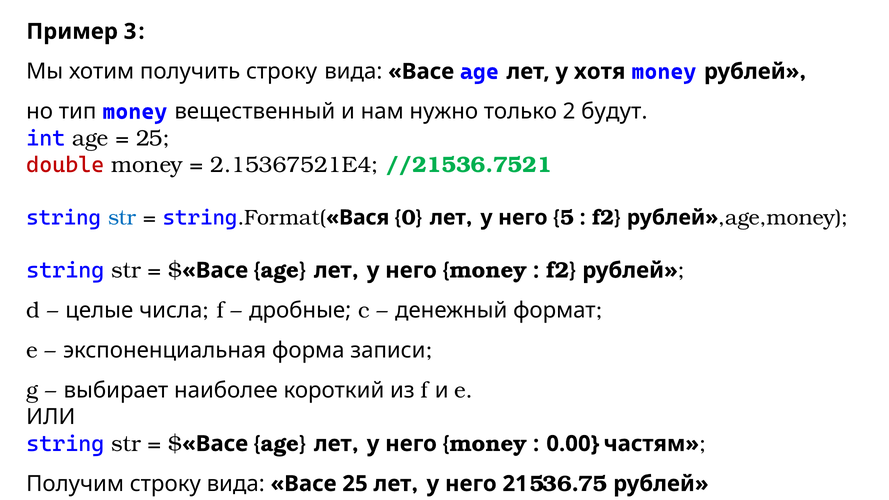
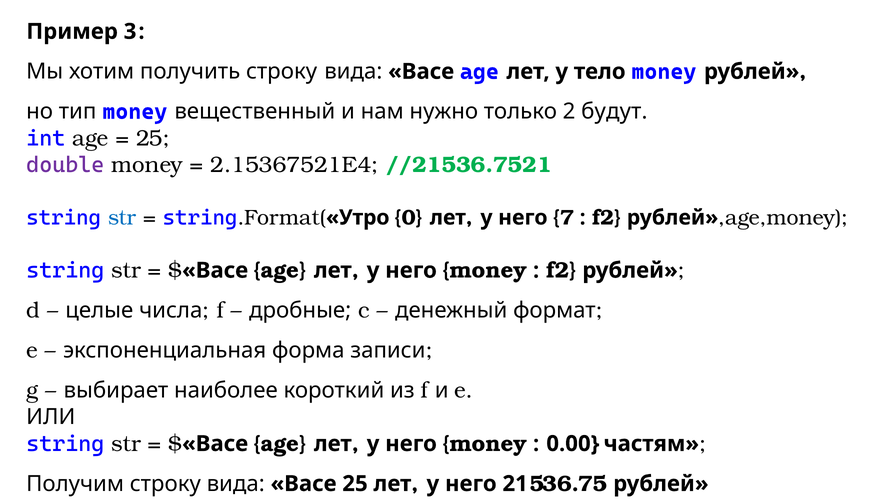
хотя: хотя -> тело (600, 72)
double colour: red -> purple (65, 165)
Вася: Вася -> Утро (358, 218)
5: 5 -> 7 (564, 218)
